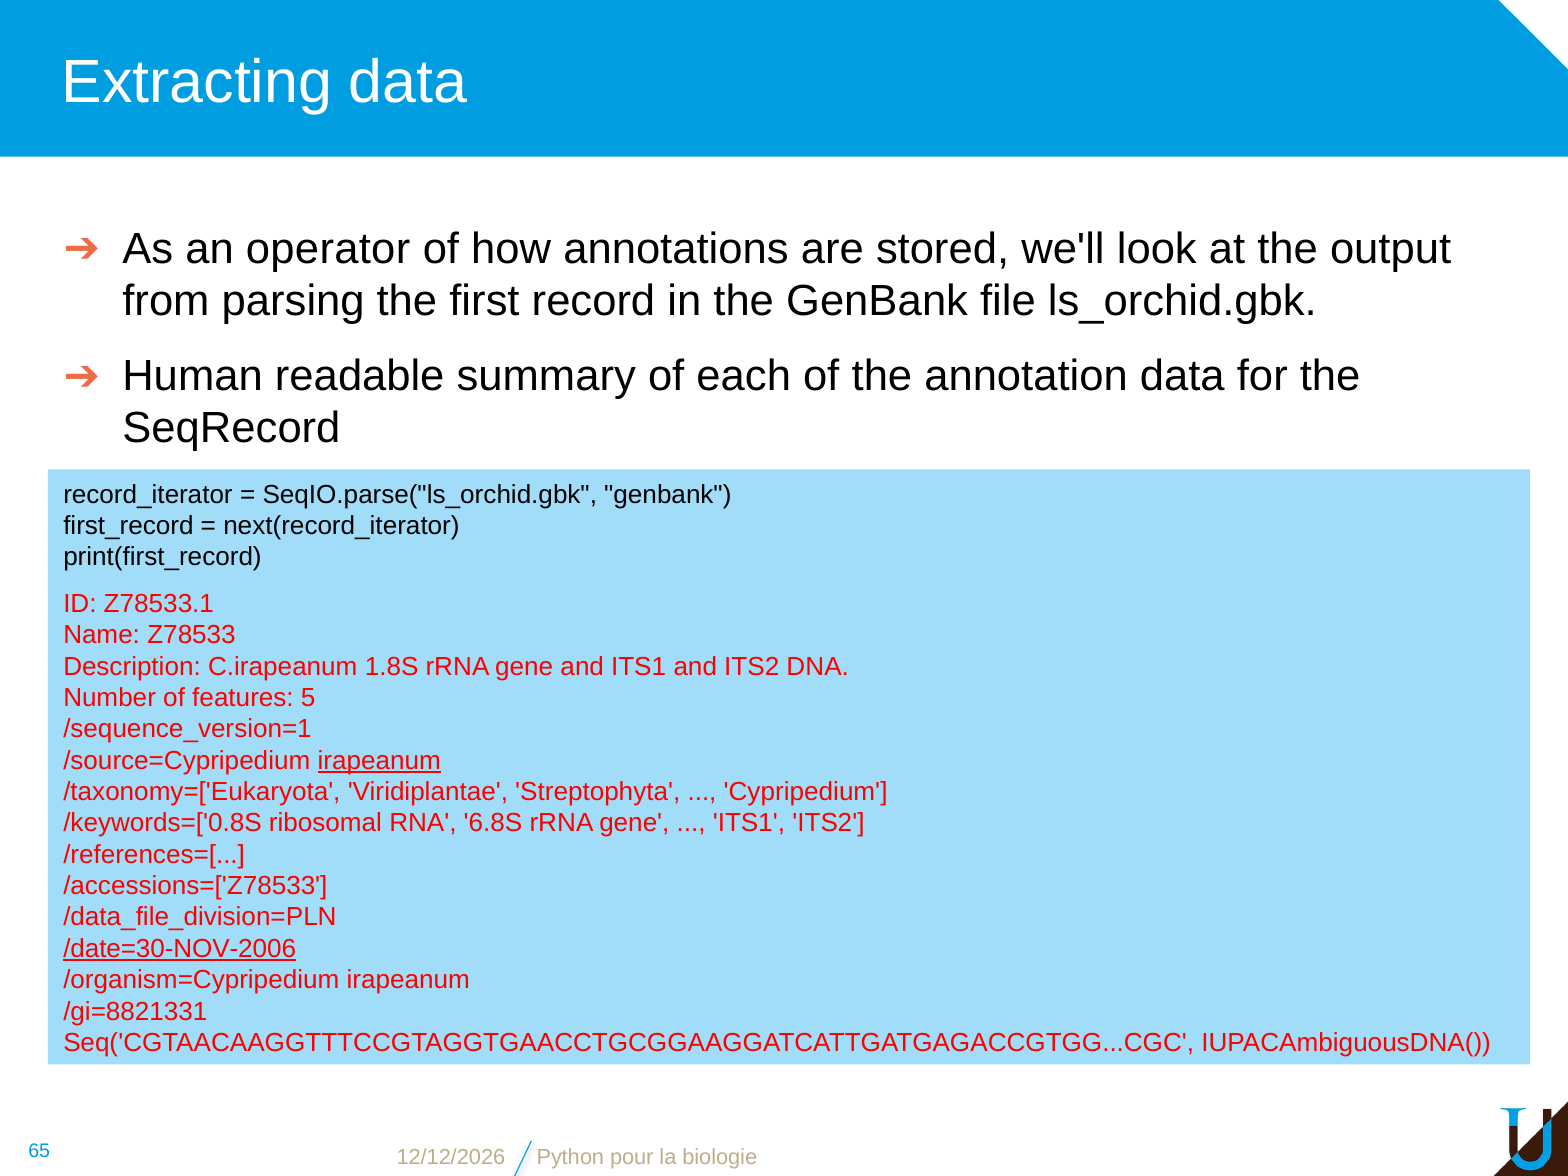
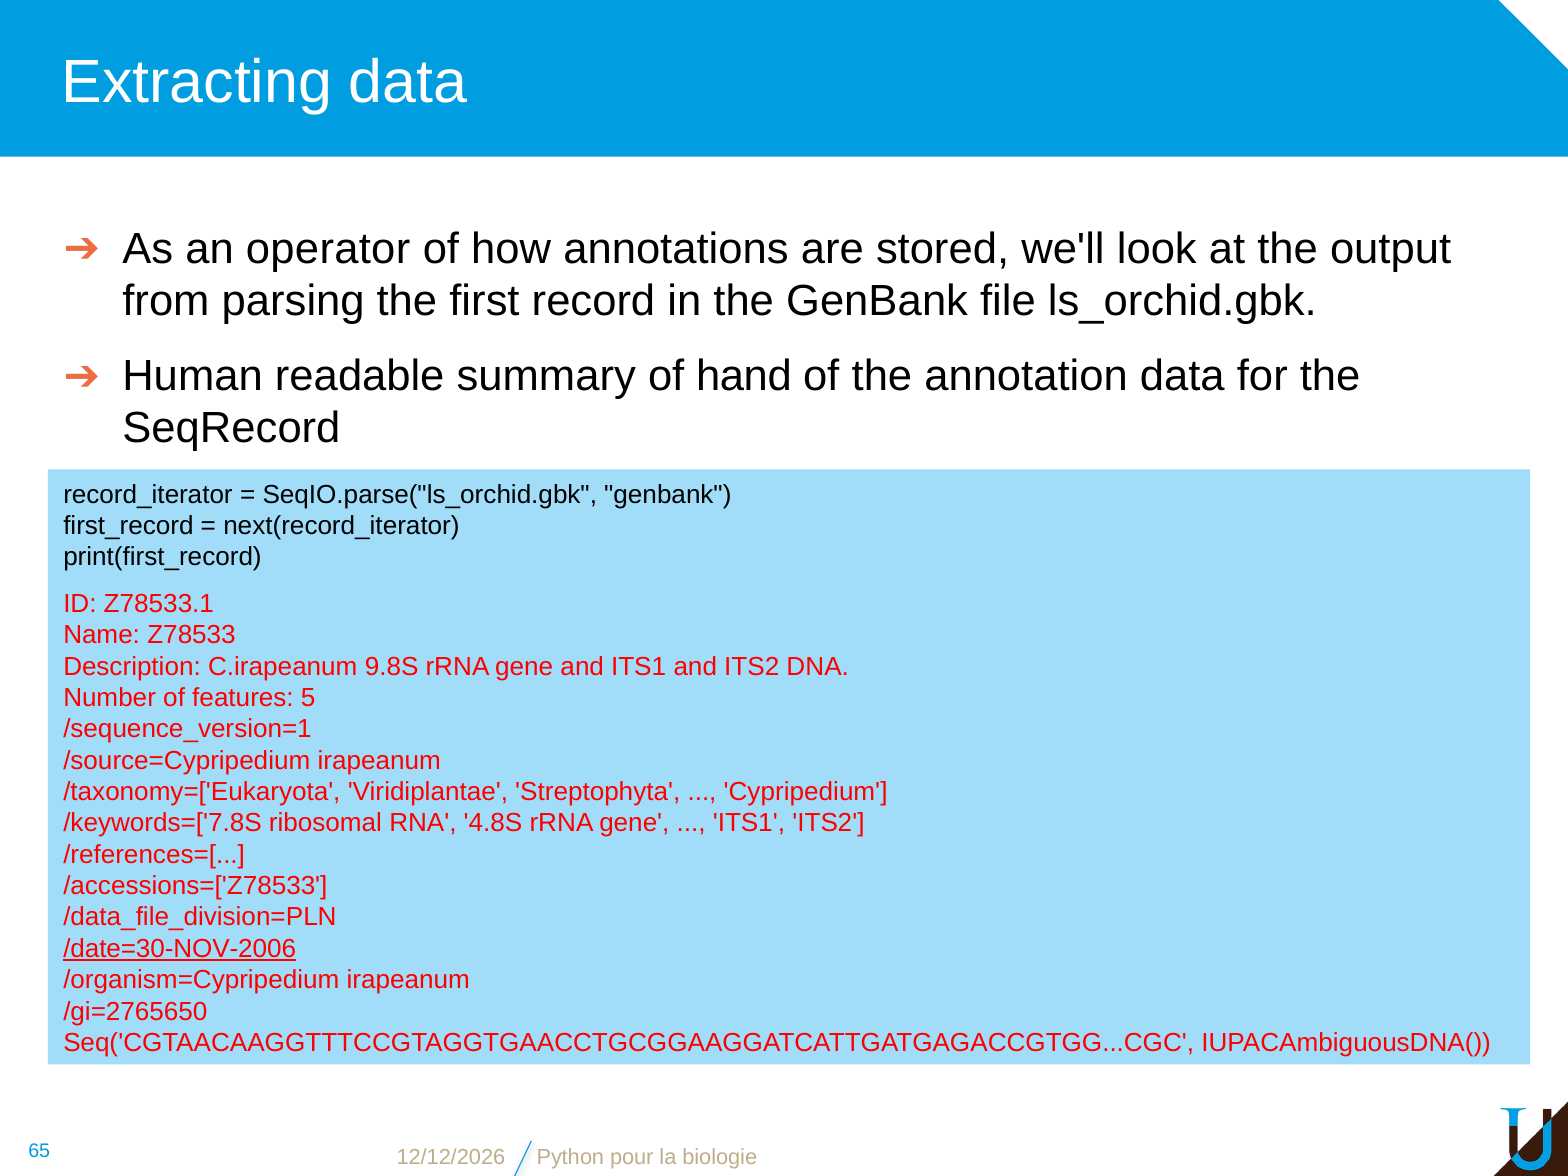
each: each -> hand (744, 376)
1.8S: 1.8S -> 9.8S (392, 666)
irapeanum underline: present -> none (379, 761)
/keywords=['0.8S: /keywords=['0.8S -> /keywords=['7.8S (162, 823)
6.8S: 6.8S -> 4.8S (493, 823)
/gi=8821331: /gi=8821331 -> /gi=2765650 (135, 1011)
